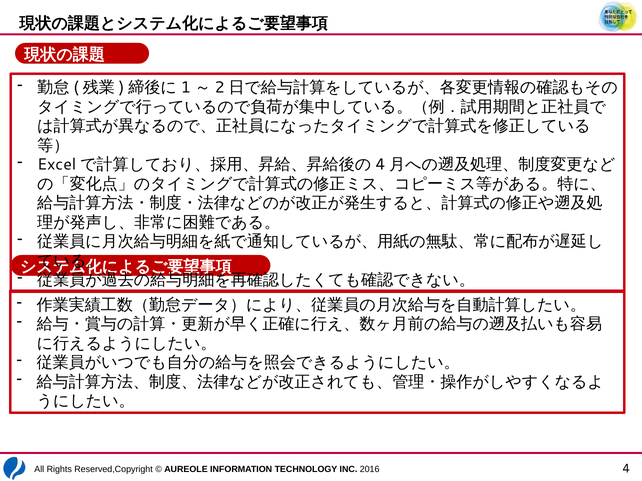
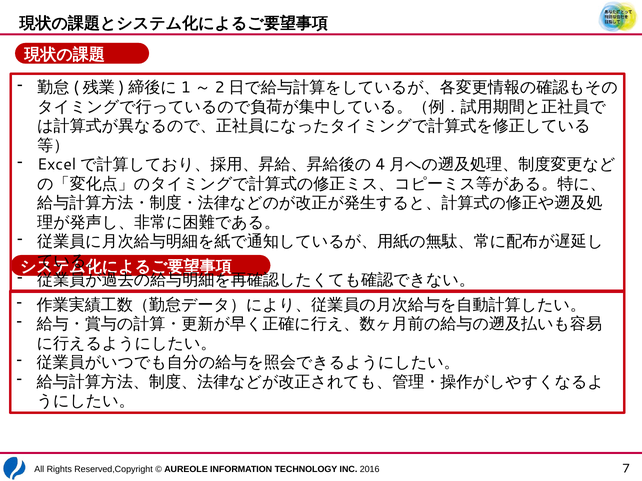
4: 4 -> 7 (626, 469)
